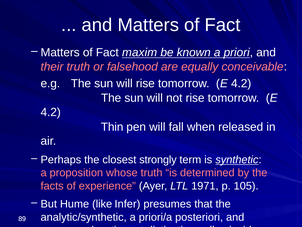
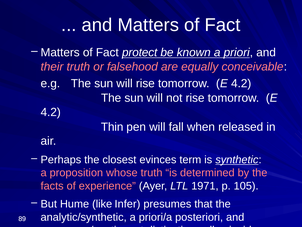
maxim: maxim -> protect (140, 52)
strongly: strongly -> evinces (158, 159)
